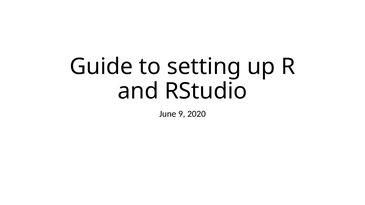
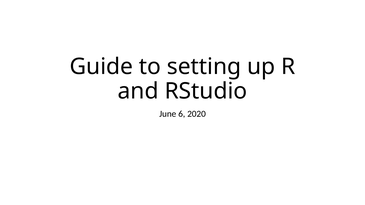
9: 9 -> 6 (182, 114)
